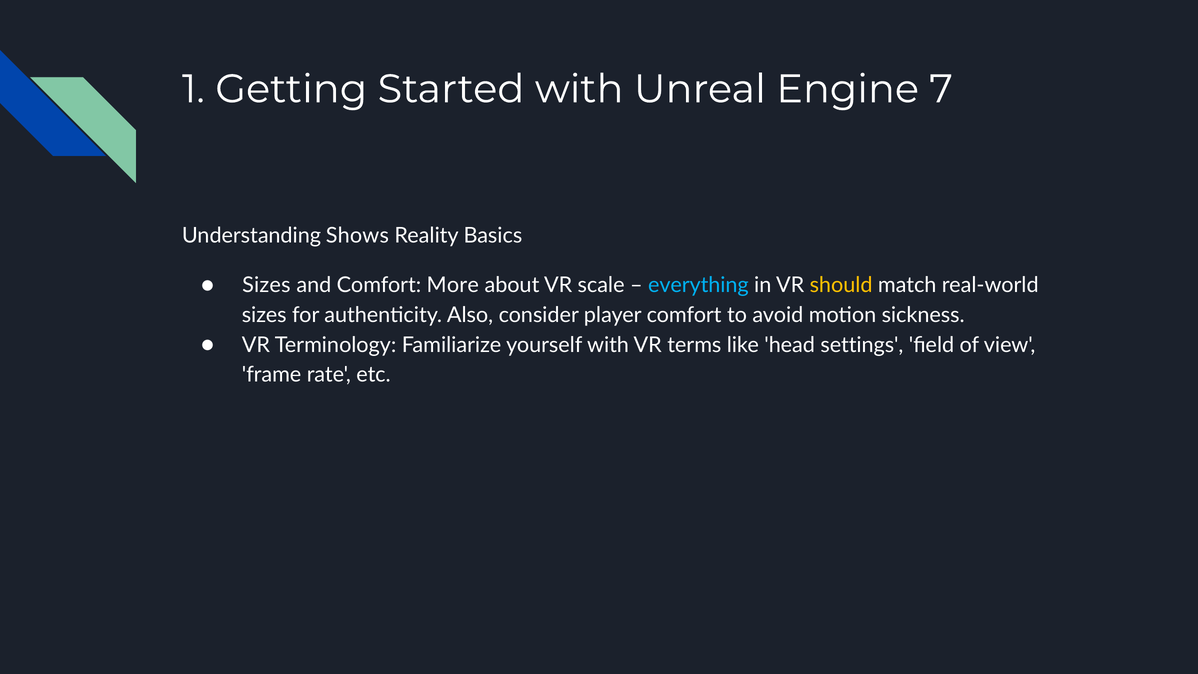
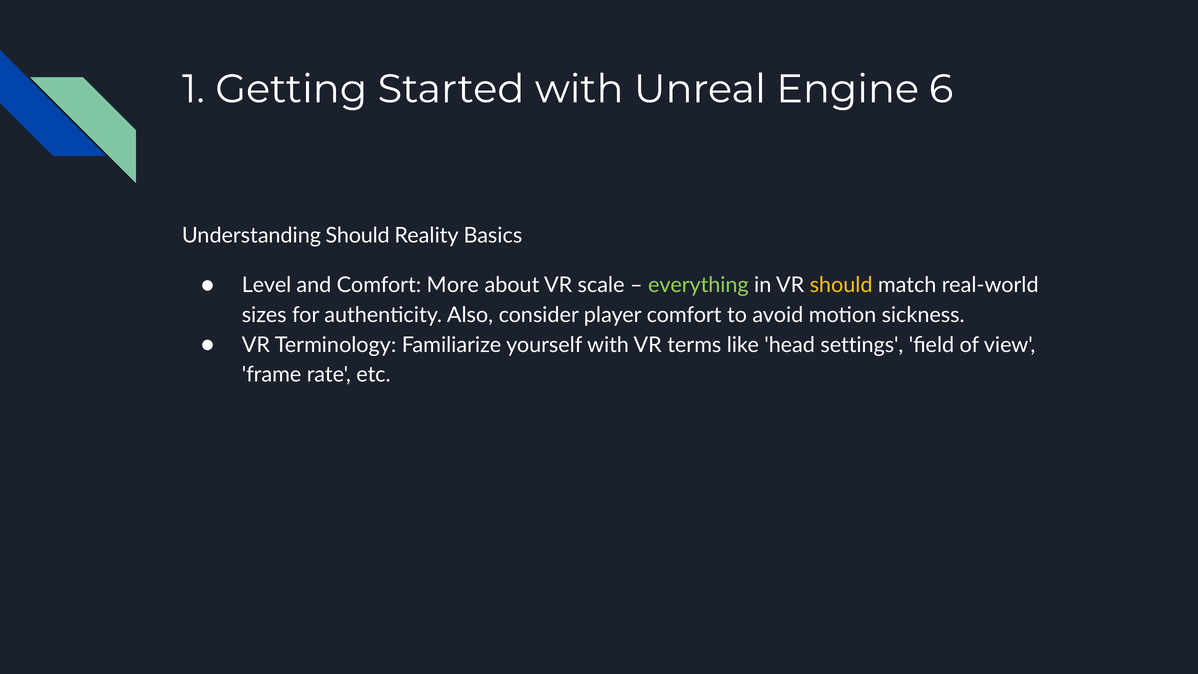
7: 7 -> 6 (941, 89)
Understanding Shows: Shows -> Should (358, 235)
Sizes: Sizes -> Level (267, 285)
everything colour: light blue -> light green (698, 285)
